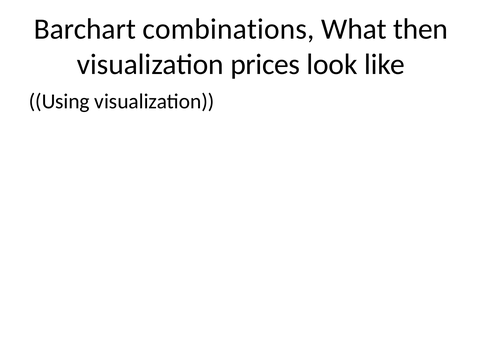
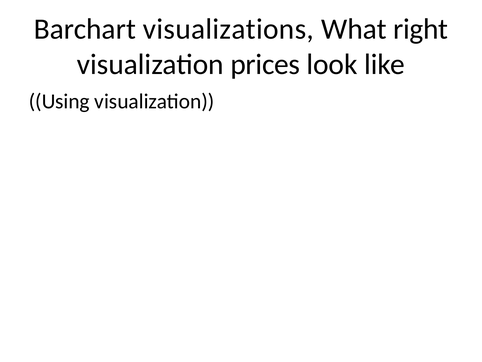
combinations: combinations -> visualizations (228, 29)
then: then -> right (421, 29)
